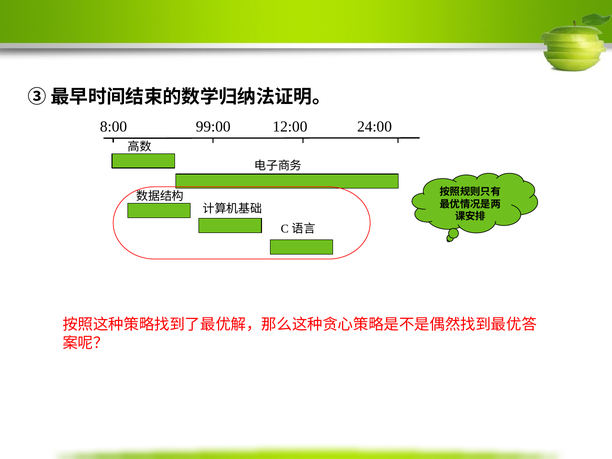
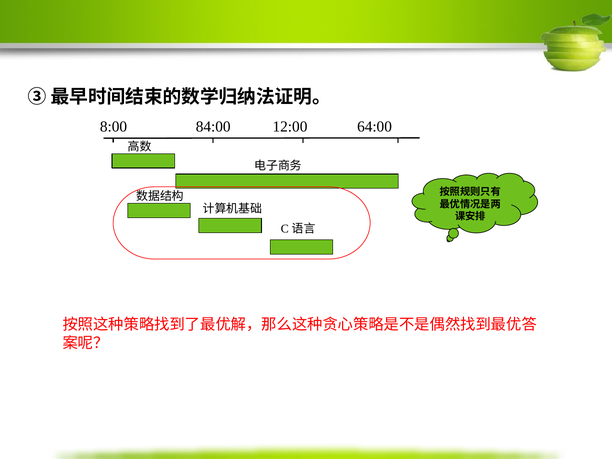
99:00: 99:00 -> 84:00 (213, 127)
24:00: 24:00 -> 64:00 (375, 127)
